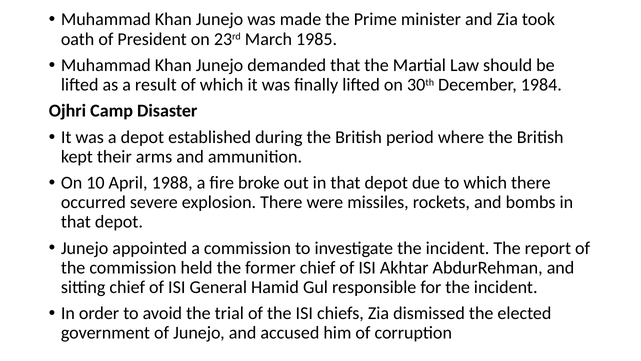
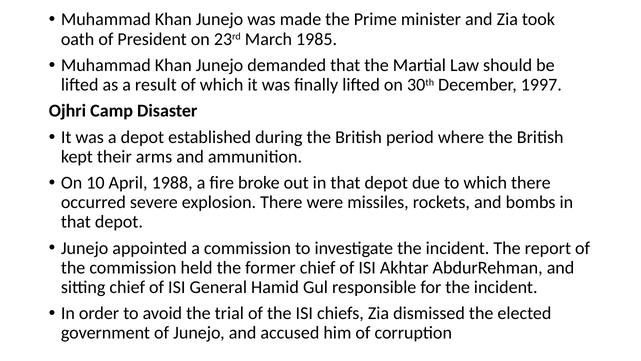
1984: 1984 -> 1997 (541, 85)
